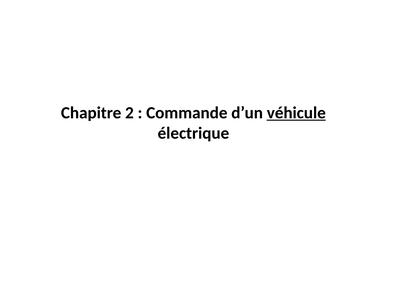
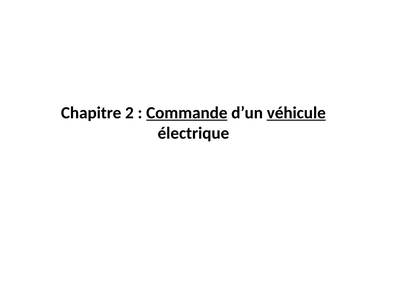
Commande underline: none -> present (187, 113)
